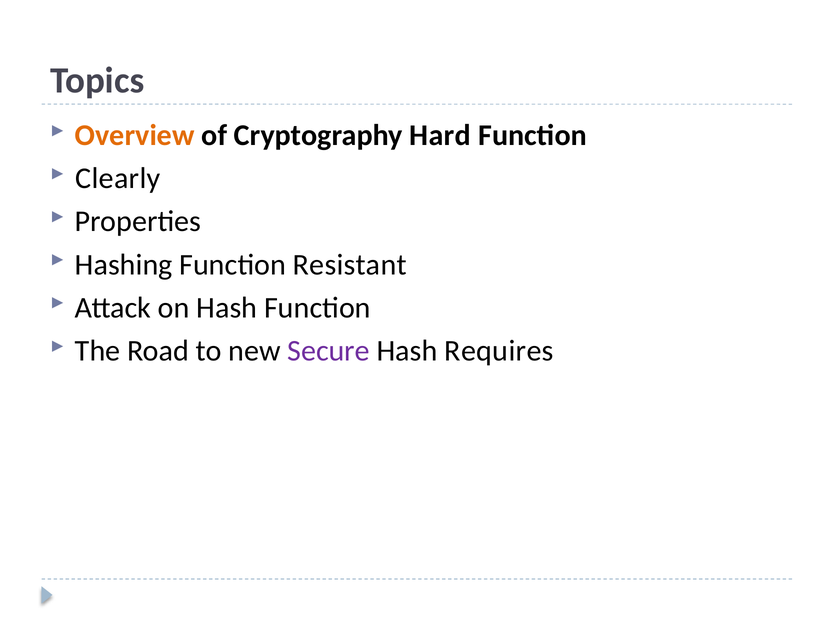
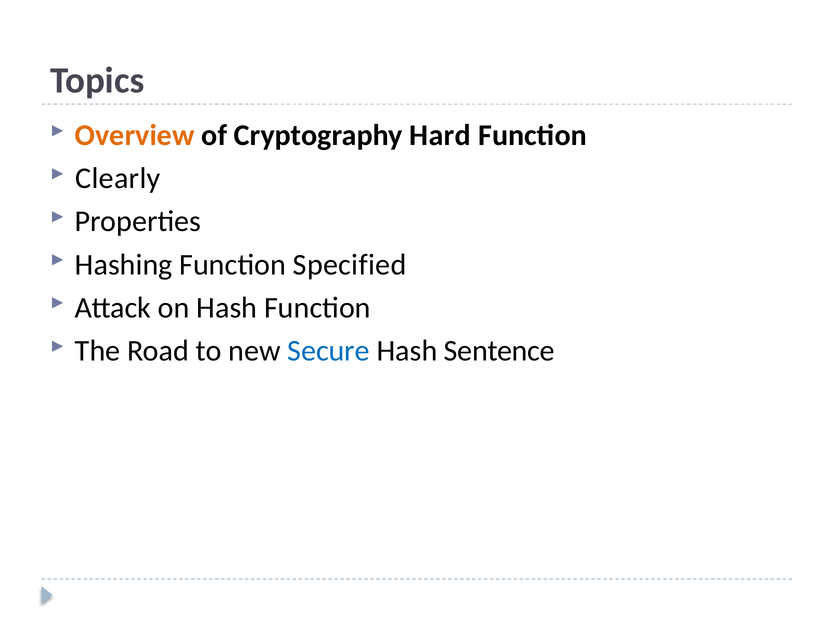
Resistant: Resistant -> Specified (350, 265)
Secure colour: purple -> blue (329, 351)
Requires: Requires -> Sentence (499, 351)
